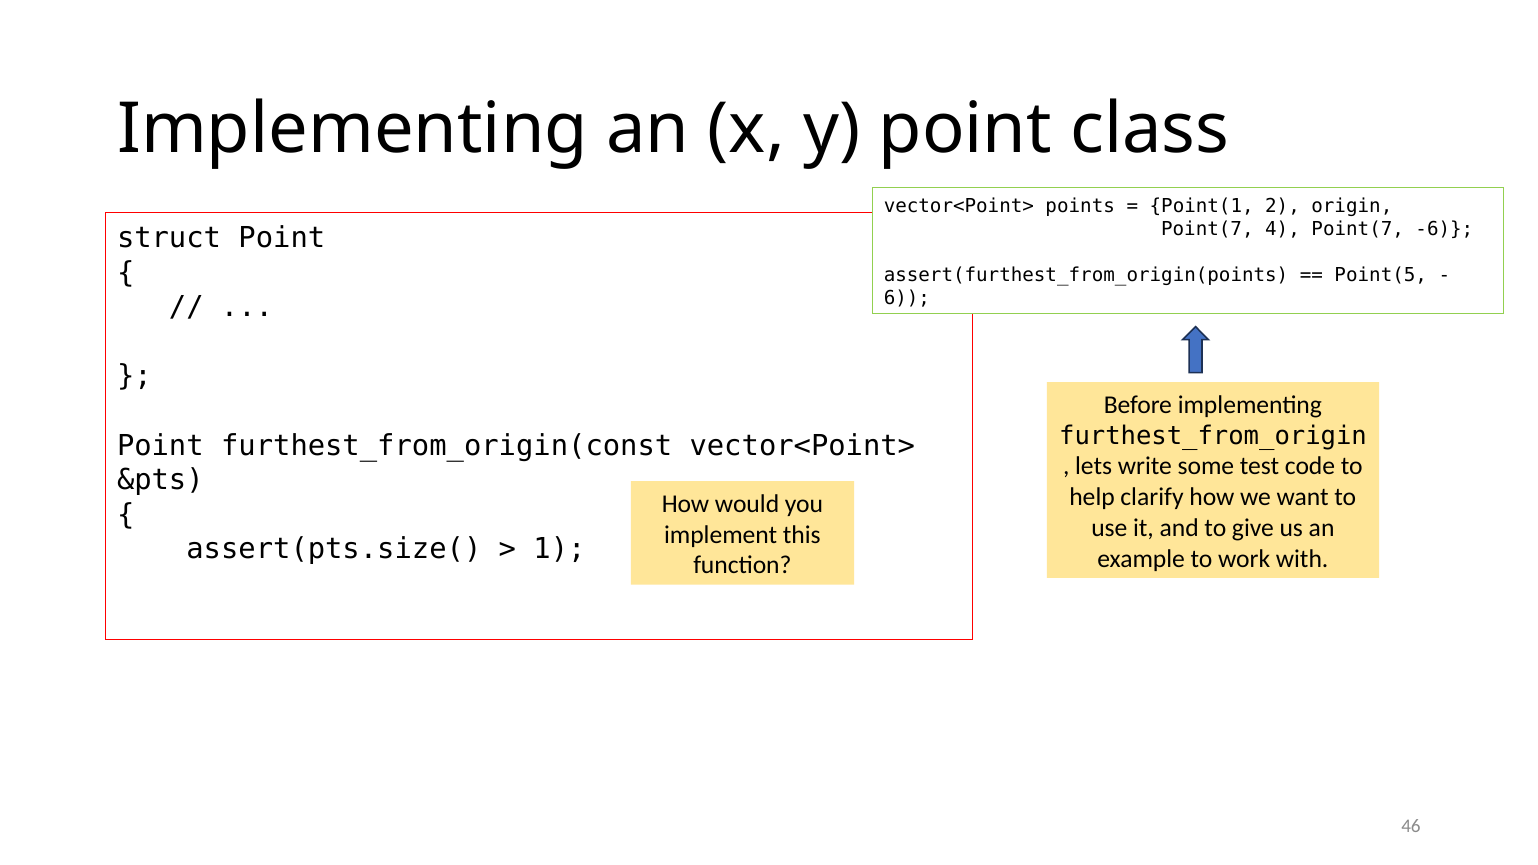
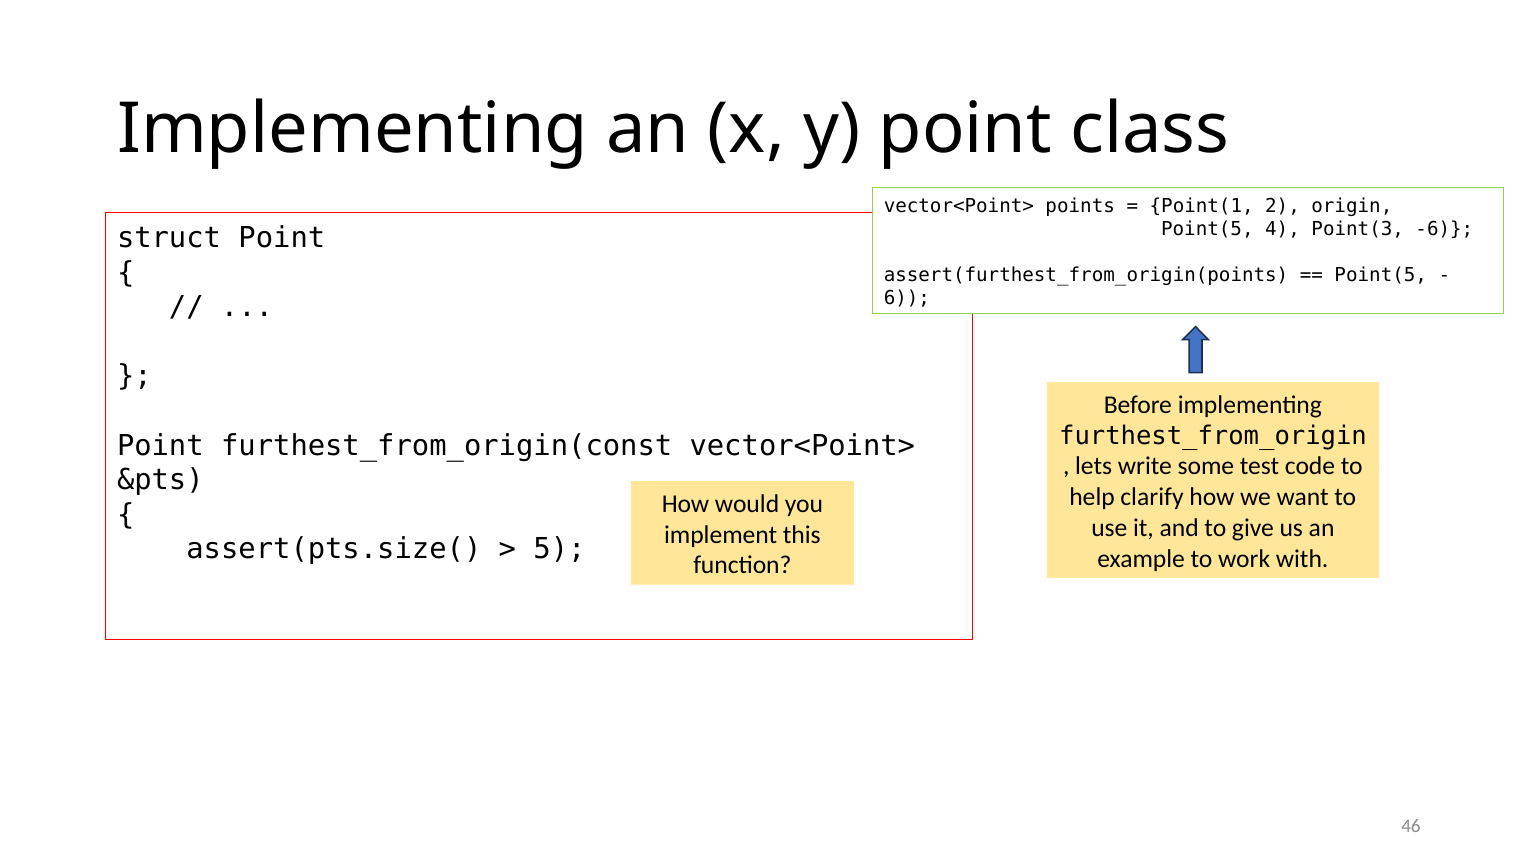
Point(7: Point(7 -> Point(5 (1207, 229)
4 Point(7: Point(7 -> Point(3 (1358, 229)
1: 1 -> 5 (559, 549)
